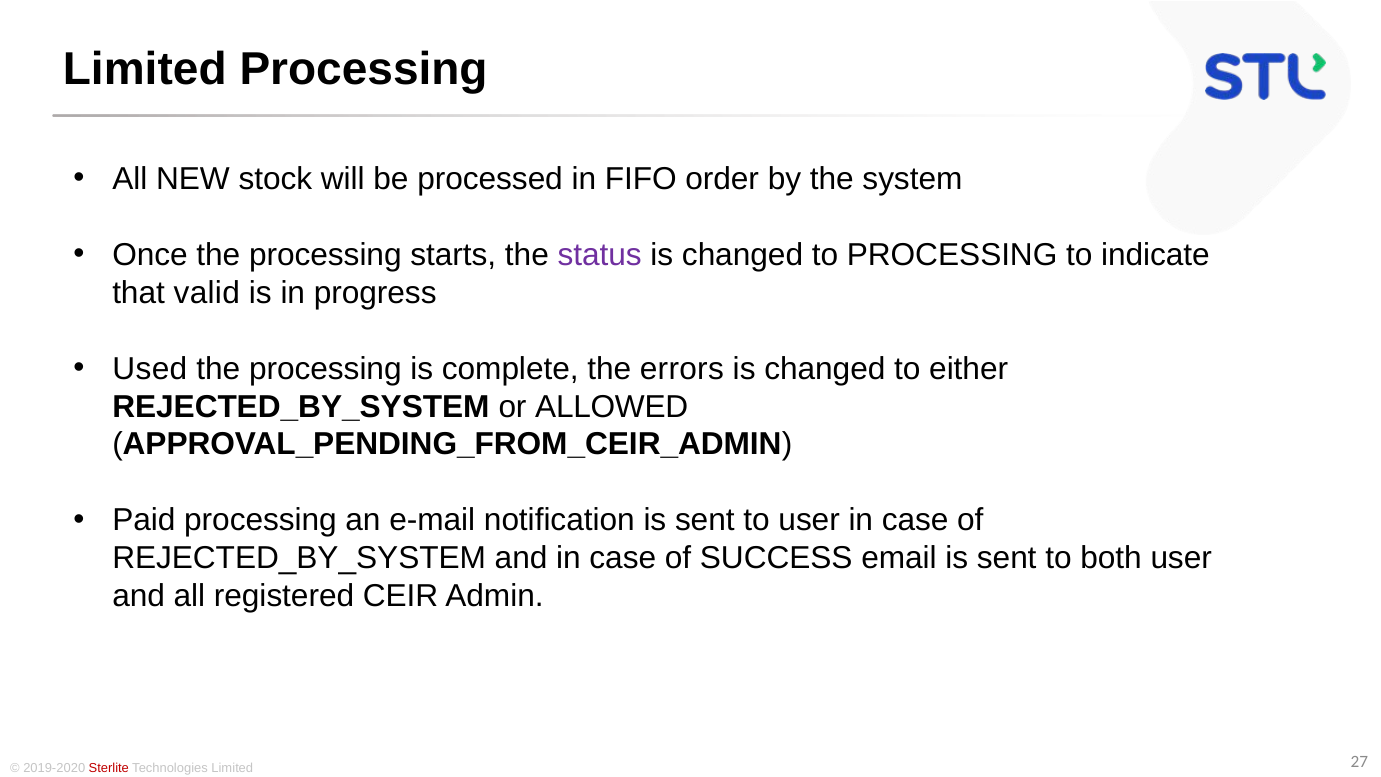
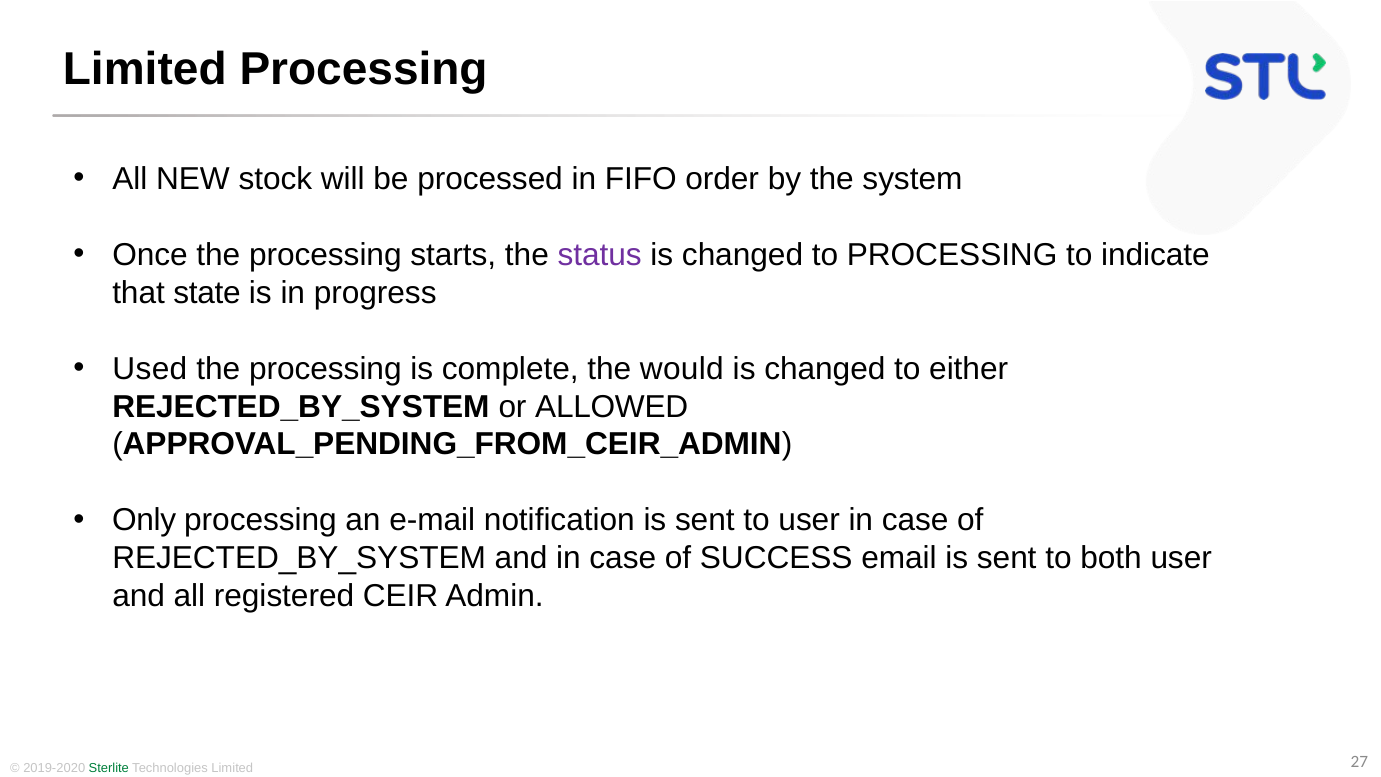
valid: valid -> state (207, 293)
errors: errors -> would (682, 369)
Paid: Paid -> Only (144, 520)
Sterlite colour: red -> green (109, 768)
